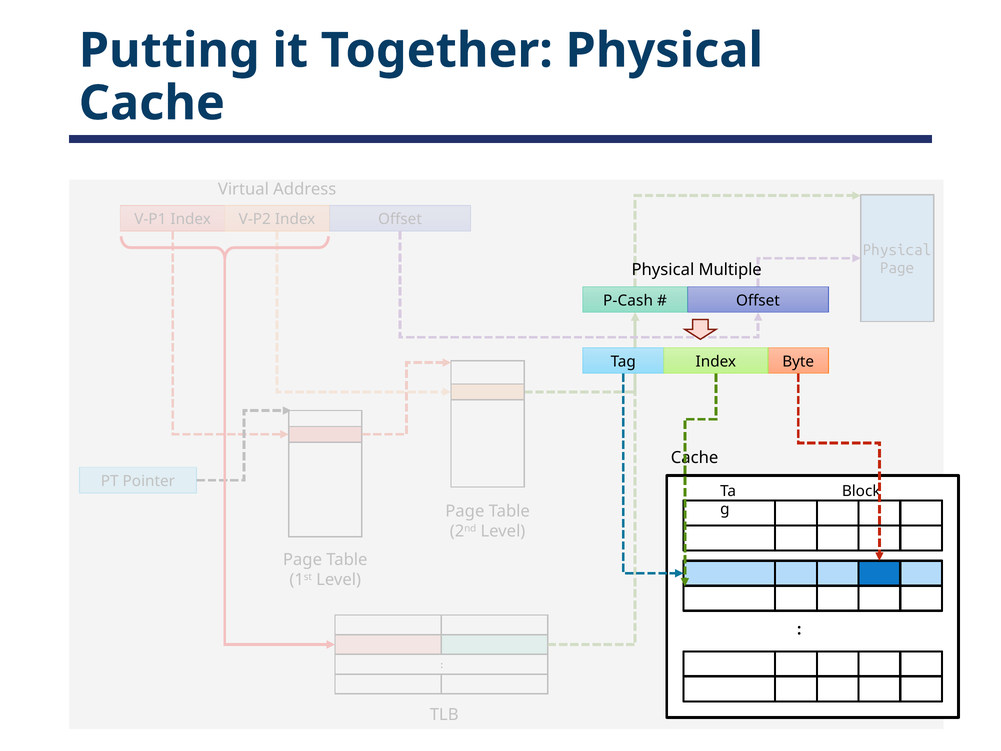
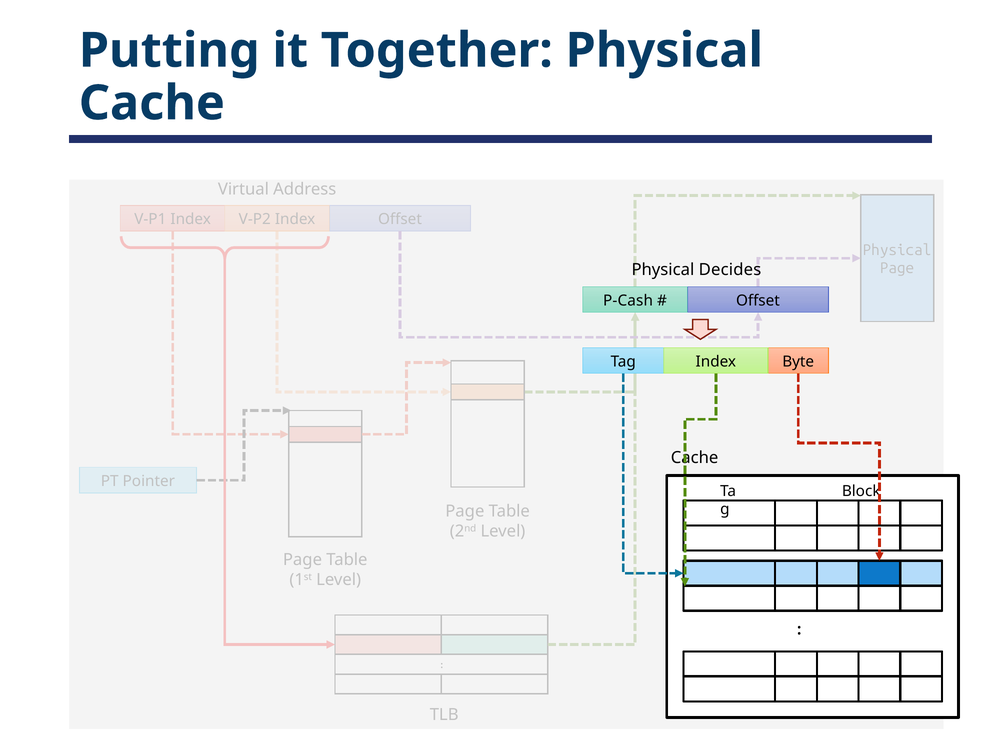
Multiple: Multiple -> Decides (730, 270)
